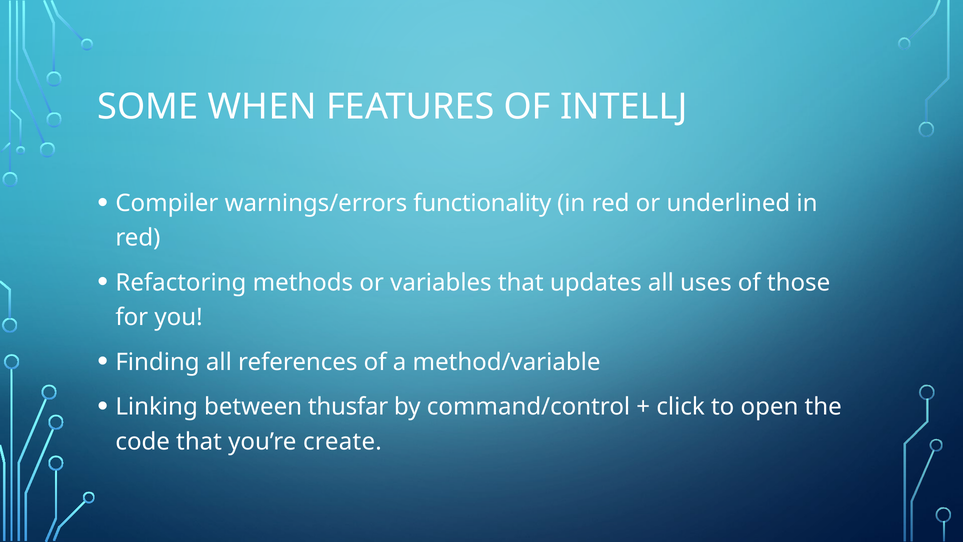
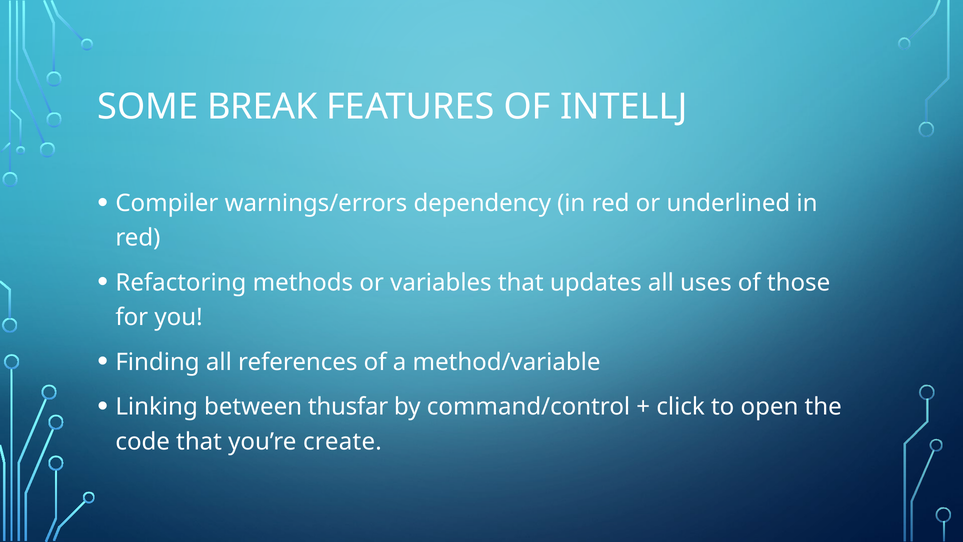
WHEN: WHEN -> BREAK (262, 107)
functionality: functionality -> dependency (482, 203)
